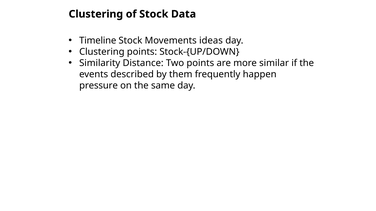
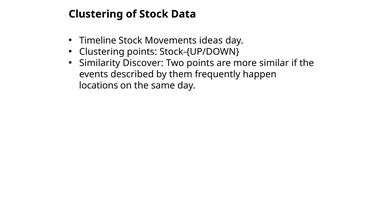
Distance: Distance -> Discover (143, 63)
pressure: pressure -> locations (99, 86)
